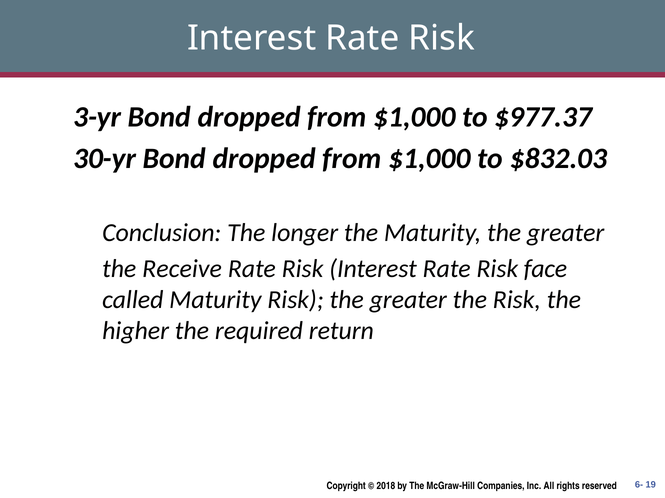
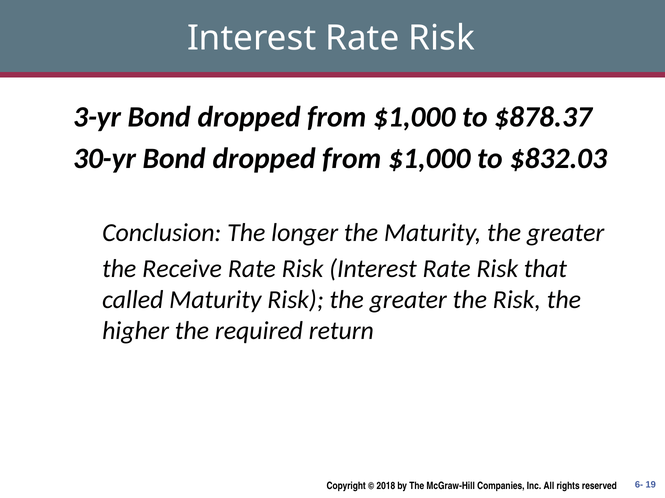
$977.37: $977.37 -> $878.37 (543, 117)
face: face -> that (545, 269)
